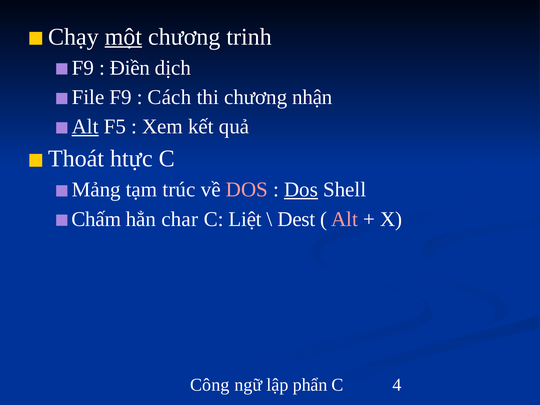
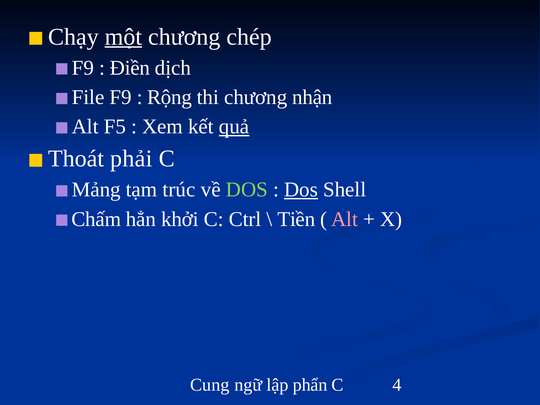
trinh: trinh -> chép (249, 37)
Cách: Cách -> Rộng (170, 97)
Alt underline: present -> none (85, 127)
quả underline: none -> present (234, 127)
htực: htực -> phải (131, 159)
DOS colour: pink -> light green (247, 190)
char: char -> khởi (180, 219)
Liệt: Liệt -> Ctrl (245, 219)
Dest: Dest -> Tiền (296, 219)
Công: Công -> Cung (210, 385)
